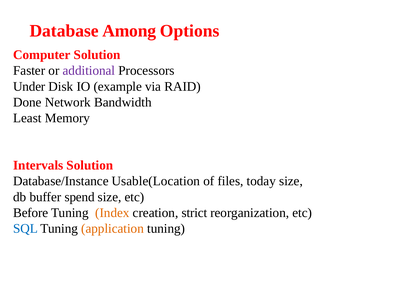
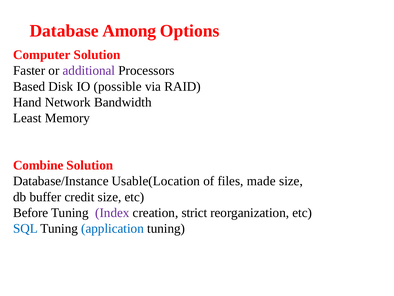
Under: Under -> Based (29, 86)
example: example -> possible (118, 86)
Done: Done -> Hand (27, 102)
Intervals: Intervals -> Combine (38, 165)
today: today -> made (261, 181)
spend: spend -> credit (80, 197)
Index colour: orange -> purple (112, 212)
application colour: orange -> blue (113, 228)
